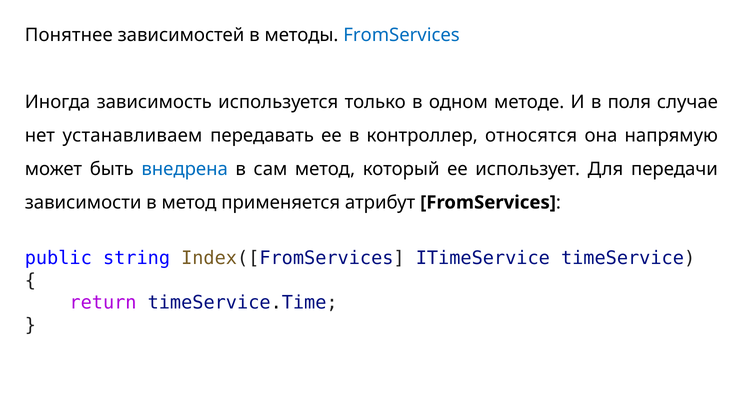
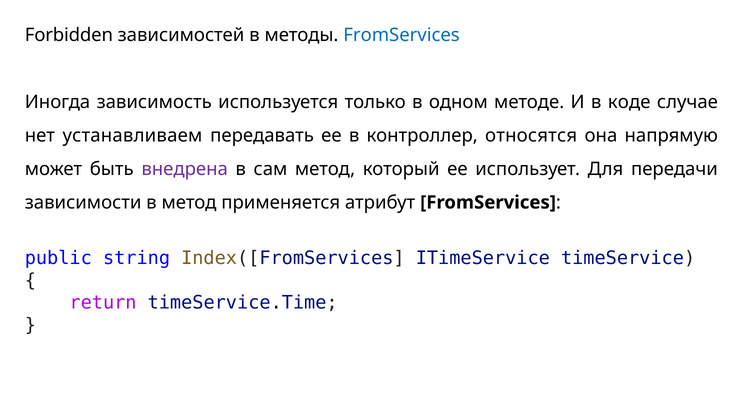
Понятнее: Понятнее -> Forbidden (69, 35)
поля: поля -> коде (629, 102)
внедрена colour: blue -> purple (185, 169)
